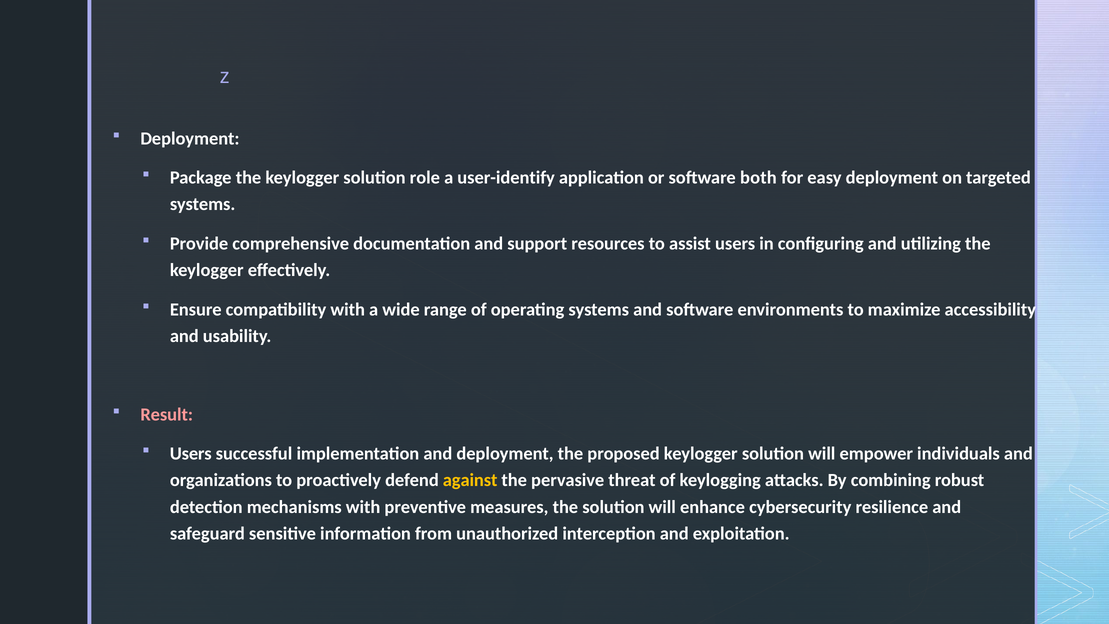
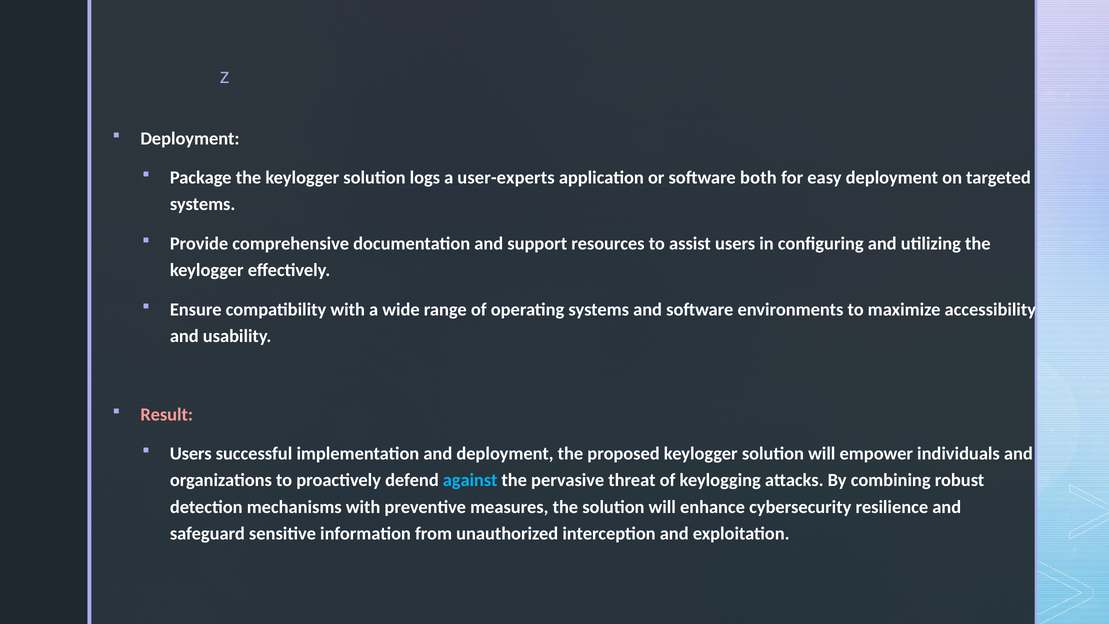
role: role -> logs (425, 178)
user-identify: user-identify -> user-experts (506, 178)
against colour: yellow -> light blue (470, 480)
